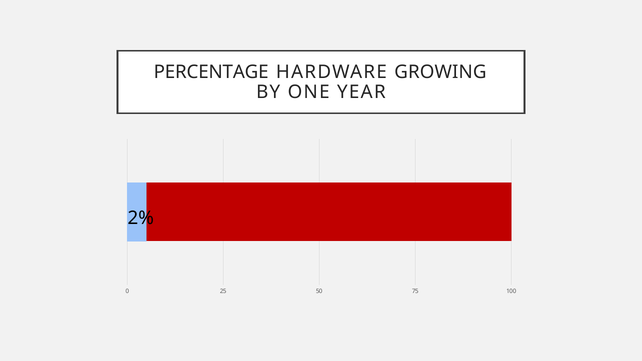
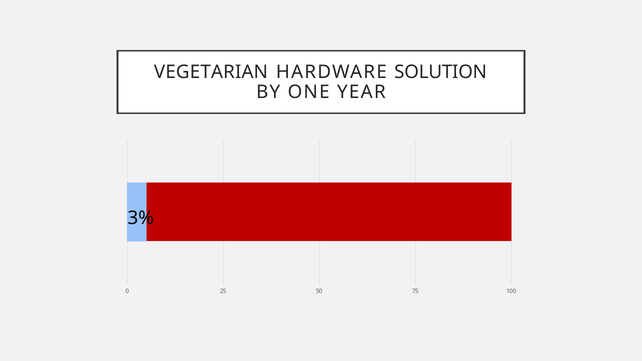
PERCENTAGE: PERCENTAGE -> VEGETARIAN (211, 72)
GROWING: GROWING -> SOLUTION (441, 72)
2%: 2% -> 3% (141, 218)
